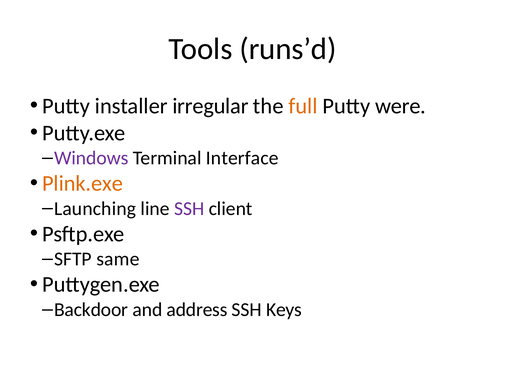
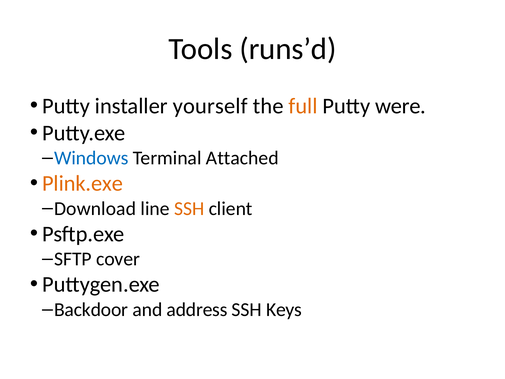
irregular: irregular -> yourself (210, 106)
Windows colour: purple -> blue (91, 158)
Interface: Interface -> Attached (242, 158)
Launching: Launching -> Download (95, 208)
SSH colour: purple -> orange (189, 208)
same: same -> cover (118, 259)
